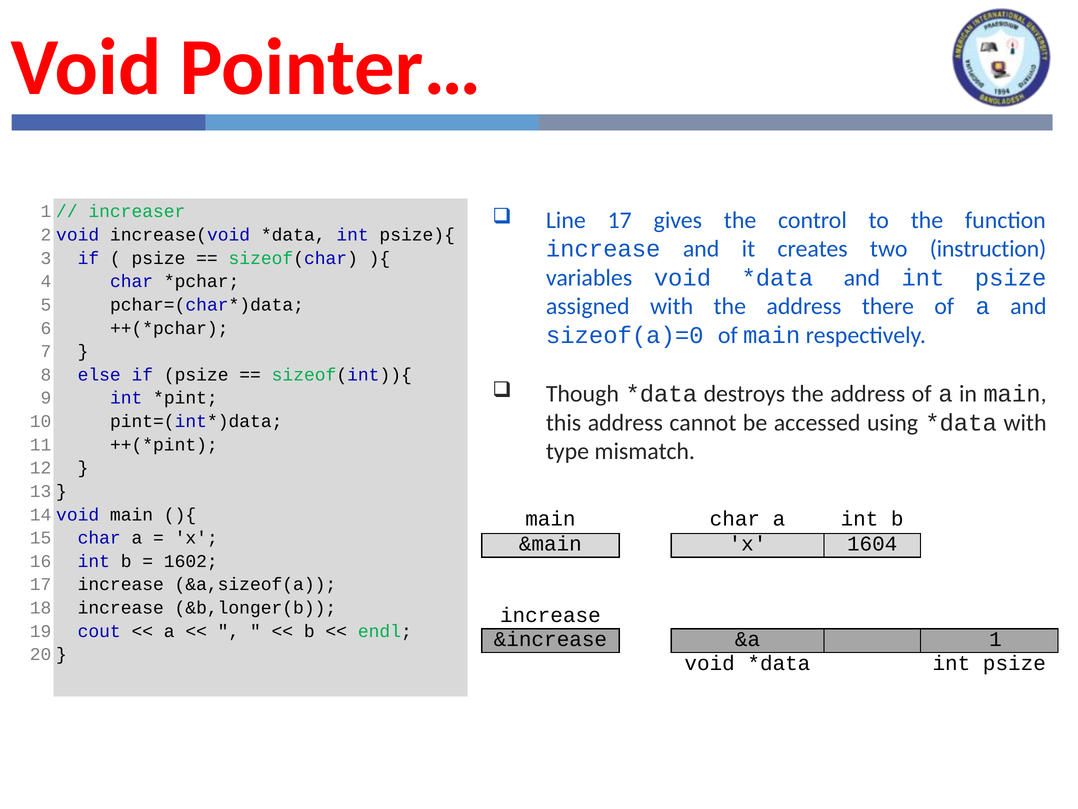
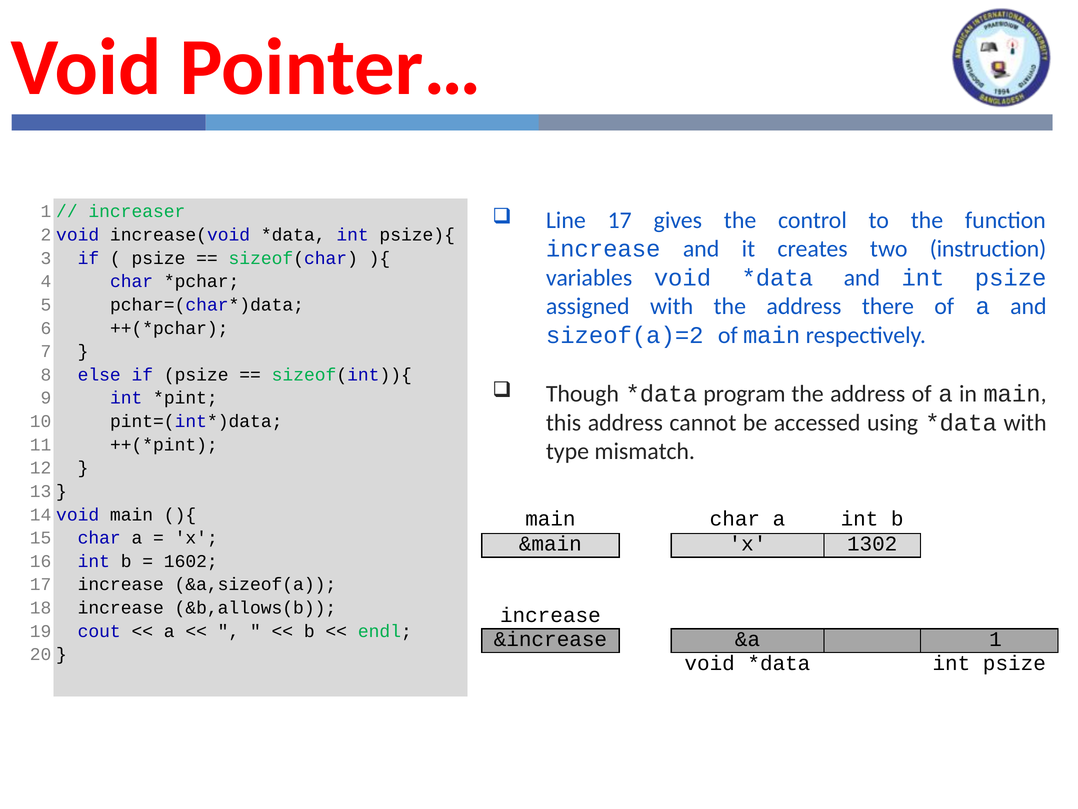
sizeof(a)=0: sizeof(a)=0 -> sizeof(a)=2 (625, 335)
destroys: destroys -> program (744, 394)
1604: 1604 -> 1302 (872, 544)
&b,longer(b: &b,longer(b -> &b,allows(b (255, 607)
